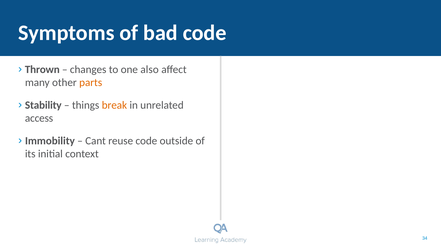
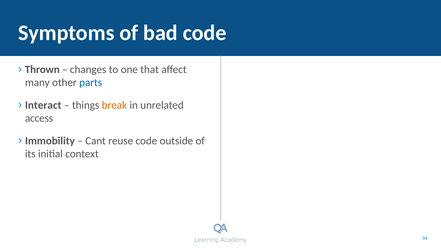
also: also -> that (150, 69)
parts colour: orange -> blue (91, 83)
Stability: Stability -> Interact (43, 105)
